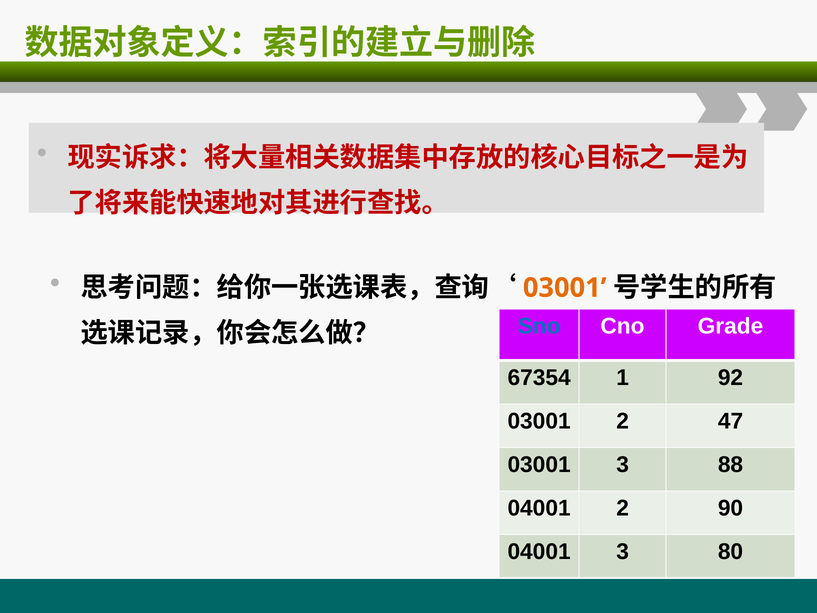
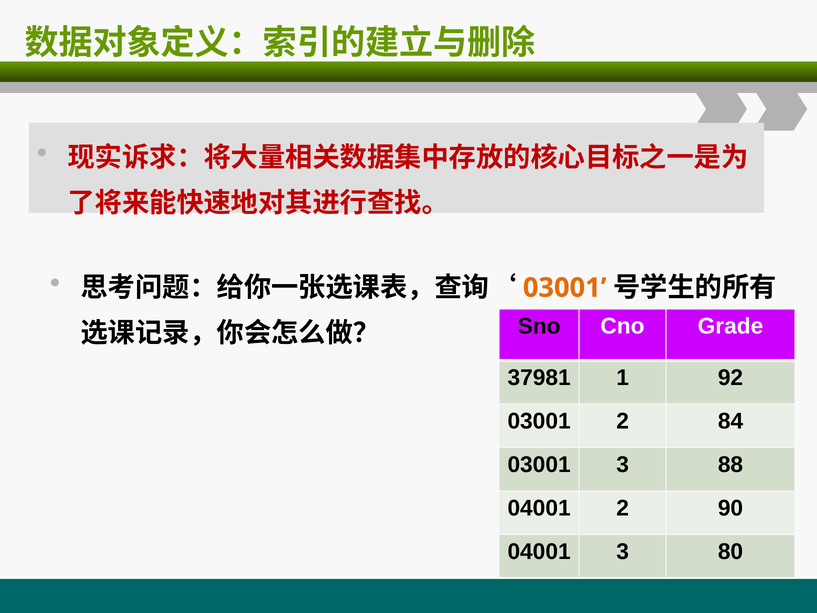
Sno colour: blue -> black (539, 326)
67354: 67354 -> 37981 (539, 378)
47: 47 -> 84 (731, 421)
